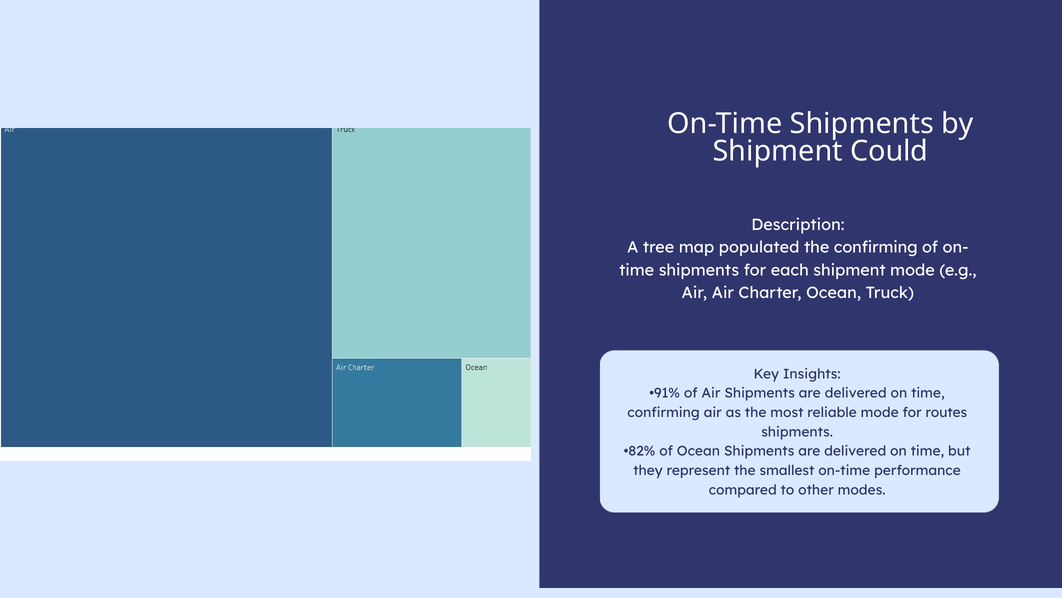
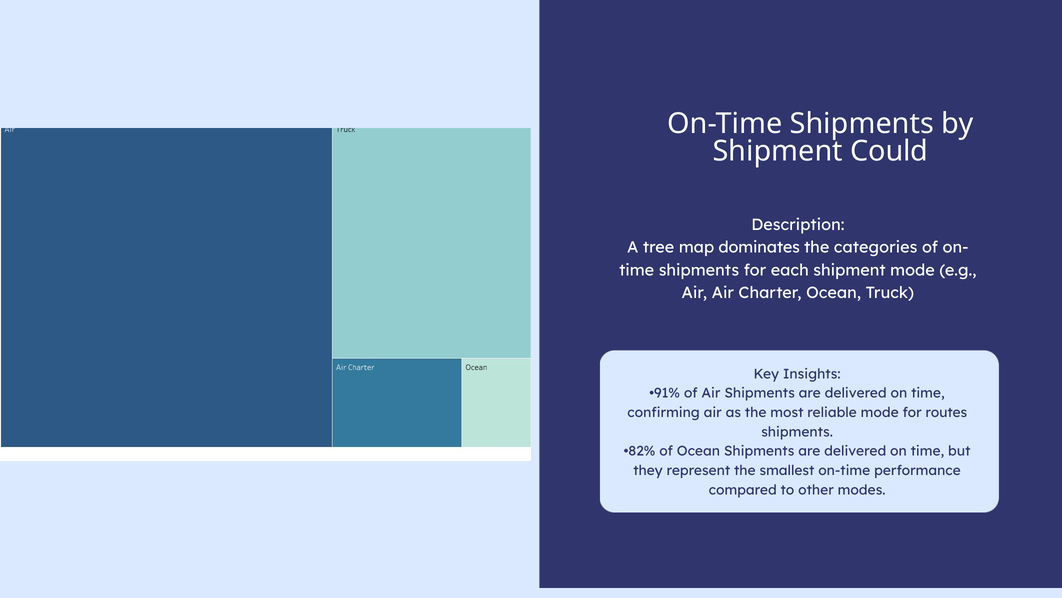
populated: populated -> dominates (759, 247)
the confirming: confirming -> categories (876, 247)
